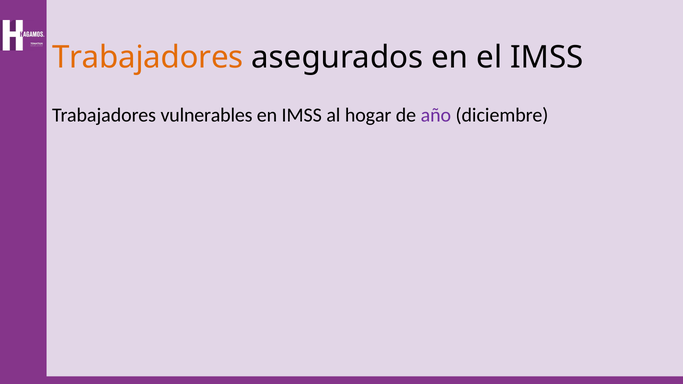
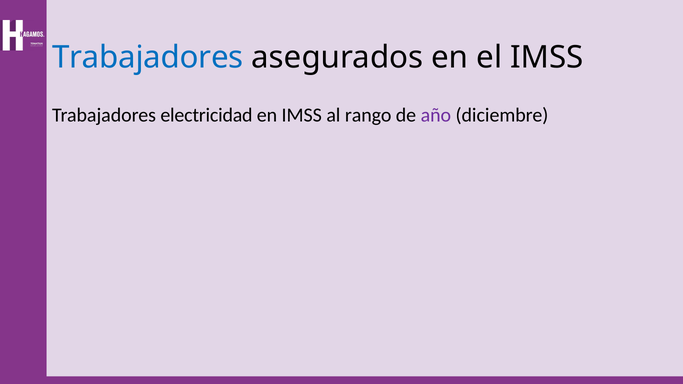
Trabajadores colour: orange -> blue (148, 57)
vulnerables: vulnerables -> electricidad (206, 115)
hogar: hogar -> rango (368, 115)
